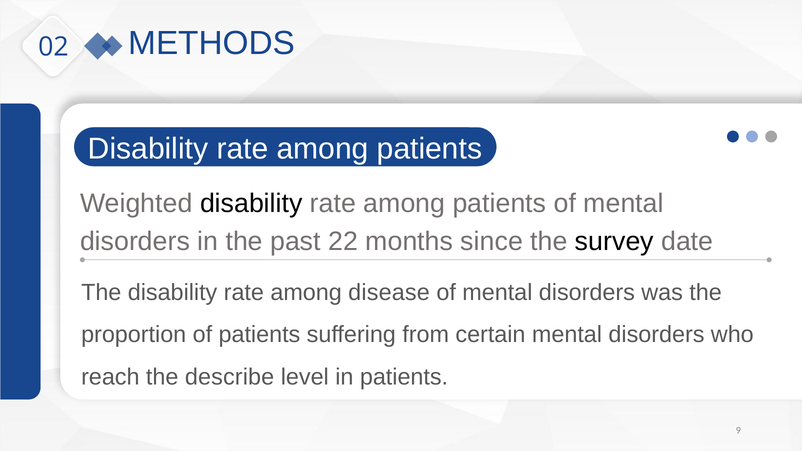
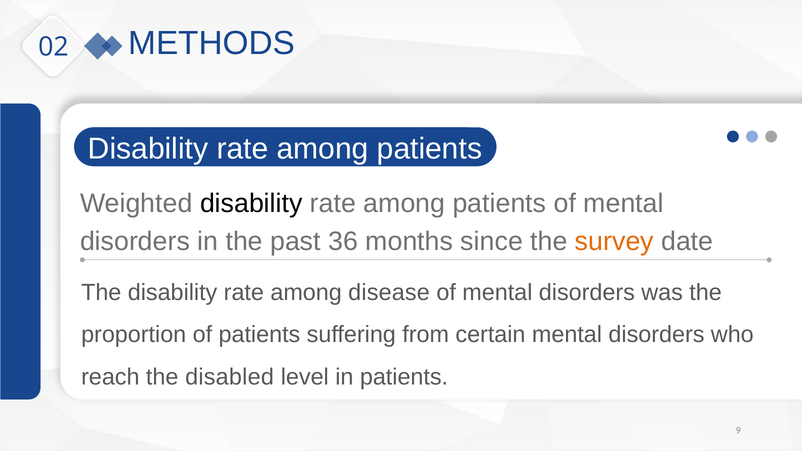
22: 22 -> 36 (343, 242)
survey colour: black -> orange (614, 242)
describe: describe -> disabled (230, 377)
